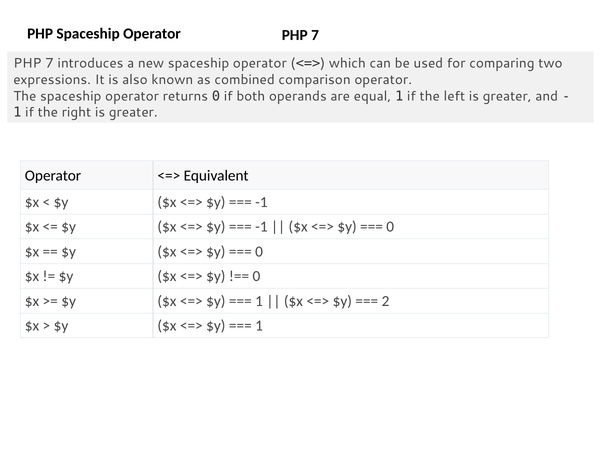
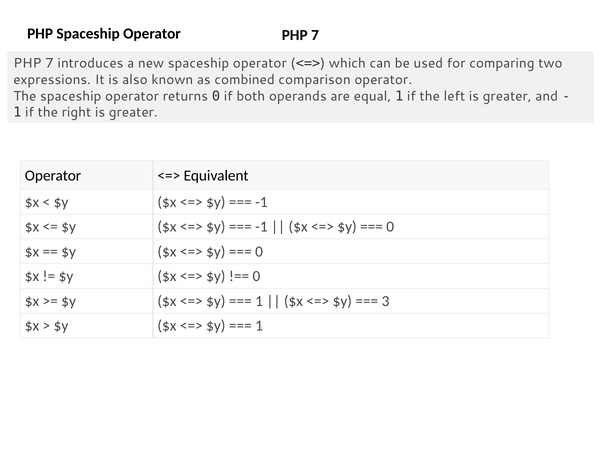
2: 2 -> 3 (386, 301)
